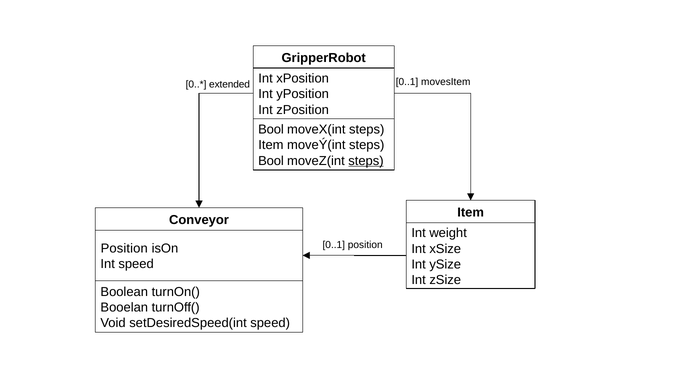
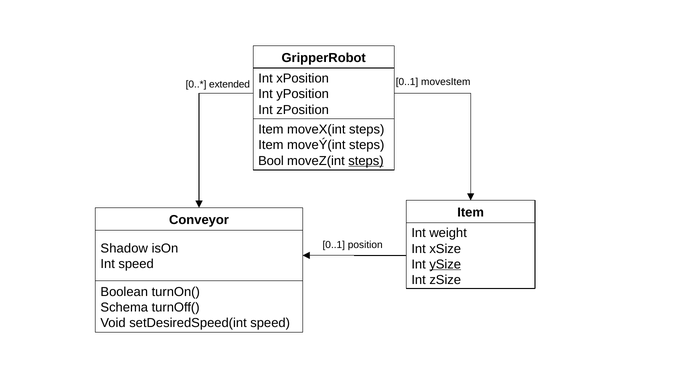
Bool: Bool -> Item (271, 130)
Position: Position -> Shadow (124, 249)
ySize underline: none -> present (445, 264)
Booelan: Booelan -> Schema (124, 308)
